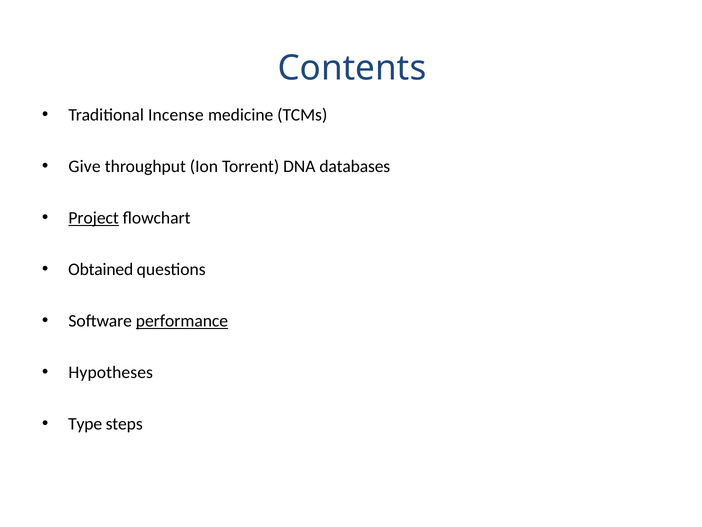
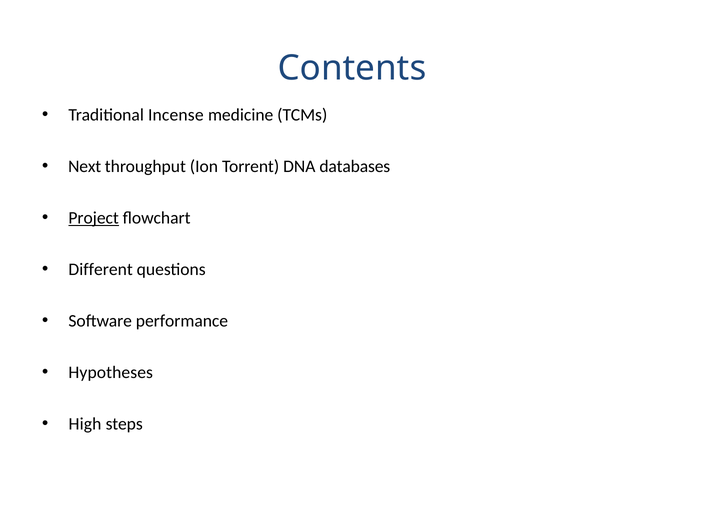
Give: Give -> Next (85, 166)
Obtained: Obtained -> Different (101, 269)
performance underline: present -> none (182, 321)
Type: Type -> High (85, 423)
